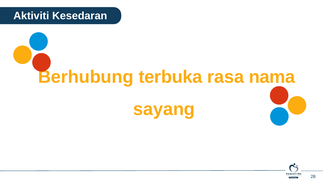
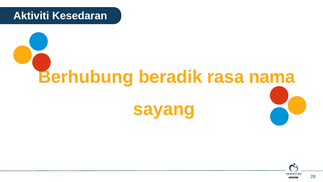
terbuka: terbuka -> beradik (170, 77)
